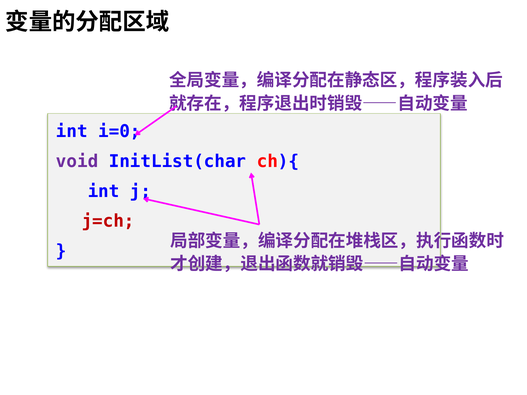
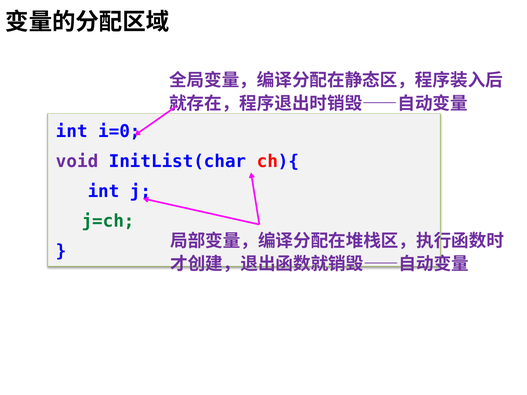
j=ch colour: red -> green (108, 221)
